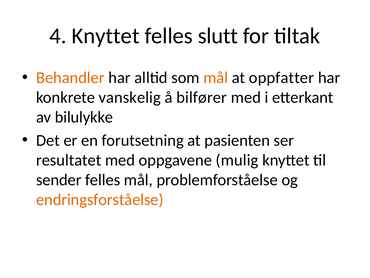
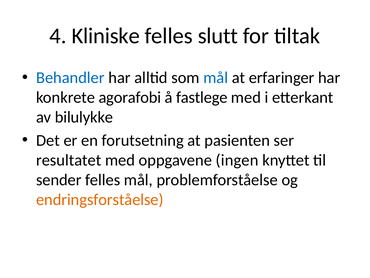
4 Knyttet: Knyttet -> Kliniske (106, 36)
Behandler colour: orange -> blue (70, 78)
mål colour: orange -> blue (216, 78)
oppfatter: oppfatter -> erfaringer (282, 78)
vanskelig: vanskelig -> agorafobi (130, 97)
bilfører: bilfører -> fastlege (202, 97)
mulig: mulig -> ingen (237, 160)
